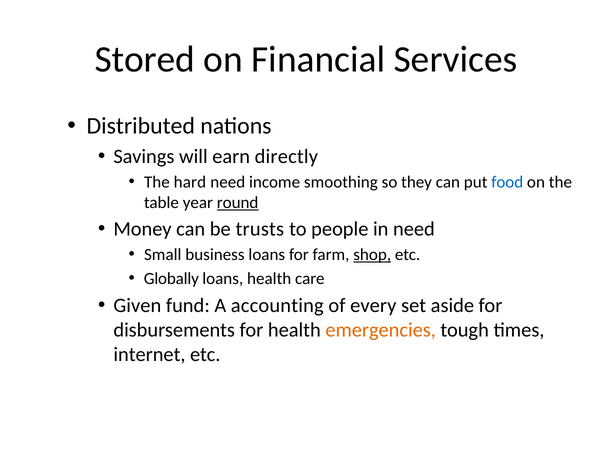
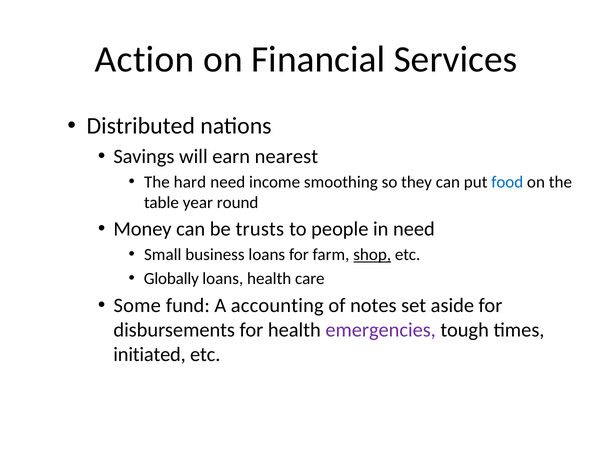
Stored: Stored -> Action (145, 59)
directly: directly -> nearest (286, 157)
round underline: present -> none (238, 203)
Given: Given -> Some (137, 306)
every: every -> notes (373, 306)
emergencies colour: orange -> purple (381, 330)
internet: internet -> initiated (150, 355)
